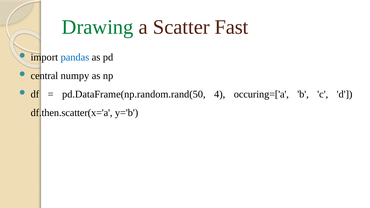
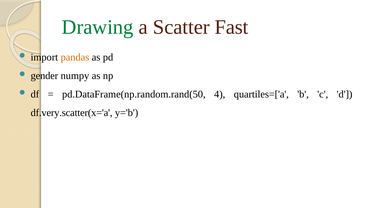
pandas colour: blue -> orange (75, 57)
central: central -> gender (44, 76)
occuring=['a: occuring=['a -> quartiles=['a (261, 94)
df.then.scatter(x='a: df.then.scatter(x='a -> df.very.scatter(x='a (72, 113)
